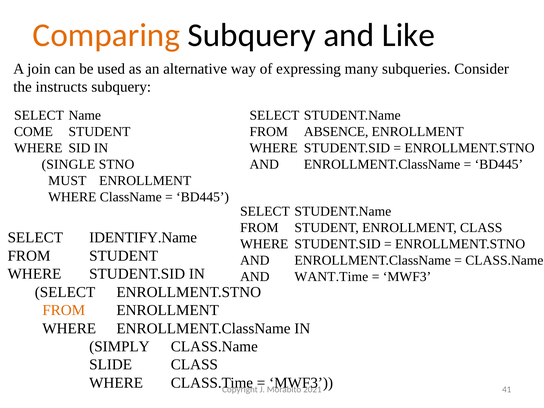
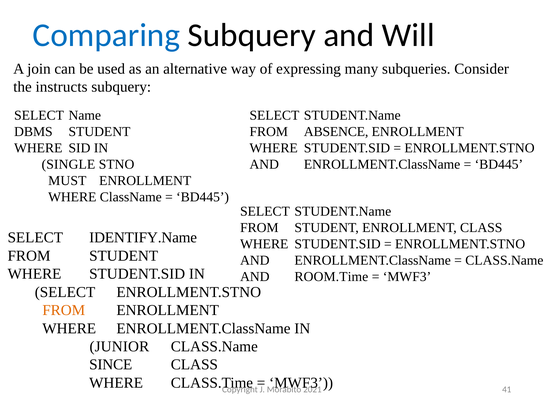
Comparing colour: orange -> blue (106, 35)
Like: Like -> Will (408, 35)
COME: COME -> DBMS (33, 132)
WANT.Time: WANT.Time -> ROOM.Time (331, 277)
SIMPLY: SIMPLY -> JUNIOR (119, 347)
SLIDE: SLIDE -> SINCE (111, 365)
